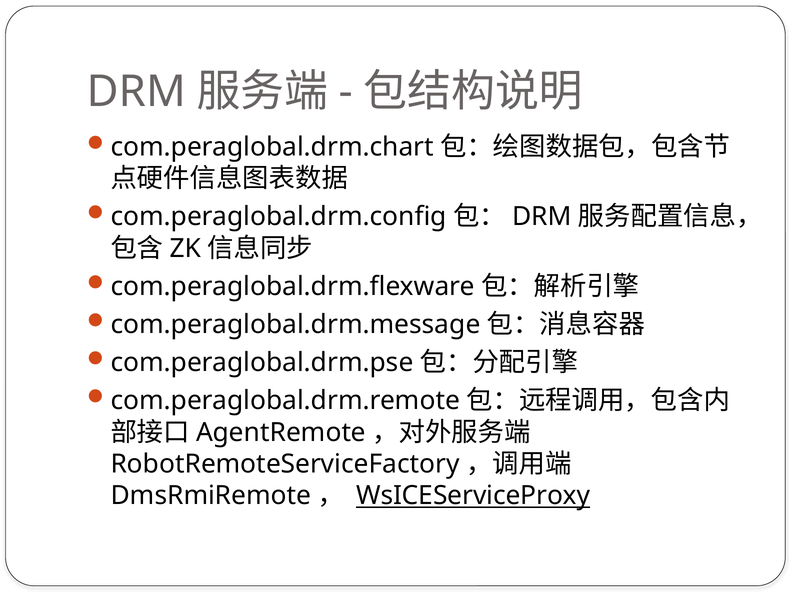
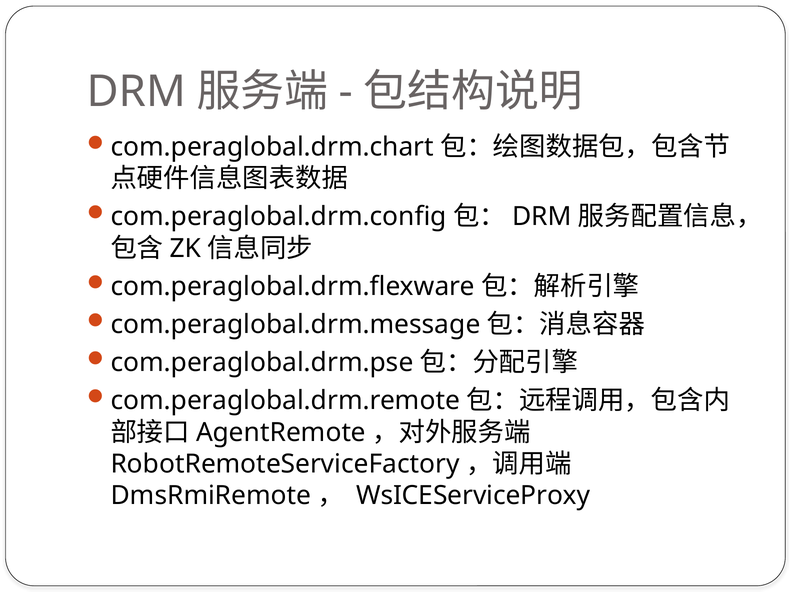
WsICEServiceProxy underline: present -> none (473, 495)
